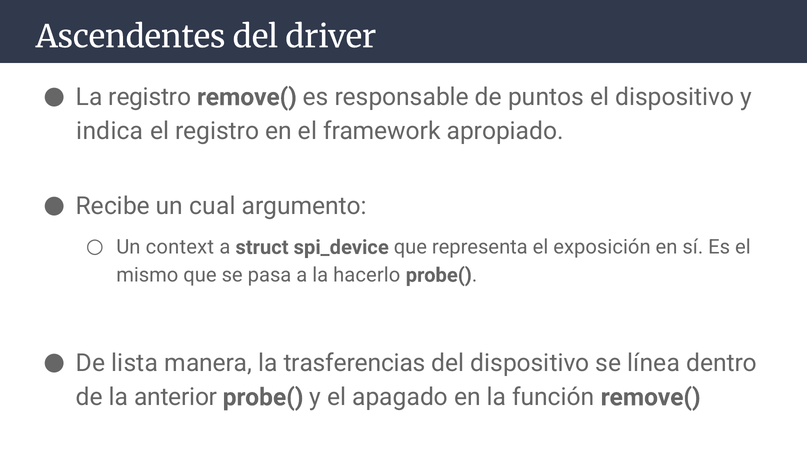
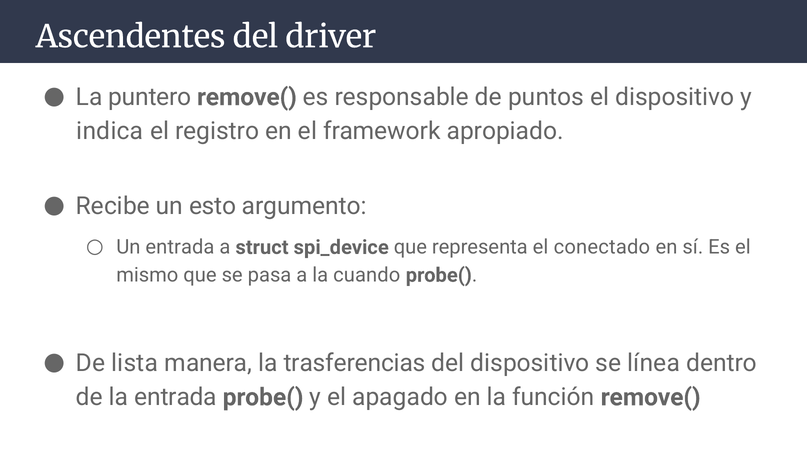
La registro: registro -> puntero (150, 97)
cual: cual -> esto (213, 206)
Un context: context -> entrada (180, 247)
exposición: exposición -> conectado (602, 247)
hacerlo: hacerlo -> cuando (367, 275)
la anterior: anterior -> entrada (176, 397)
